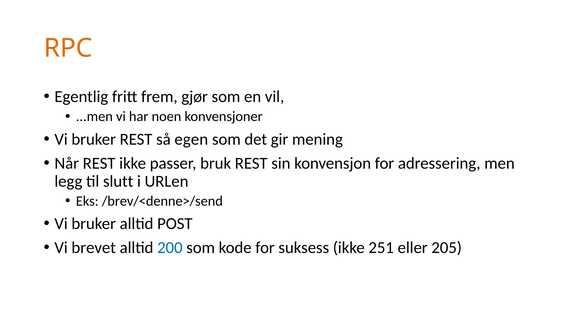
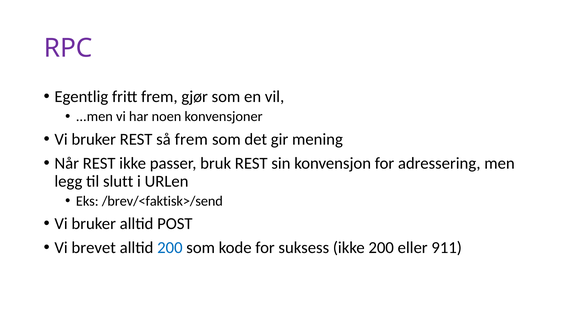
RPC colour: orange -> purple (68, 48)
så egen: egen -> frem (191, 139)
/brev/<denne>/send: /brev/<denne>/send -> /brev/<faktisk>/send (162, 201)
ikke 251: 251 -> 200 (381, 248)
205: 205 -> 911 (447, 248)
